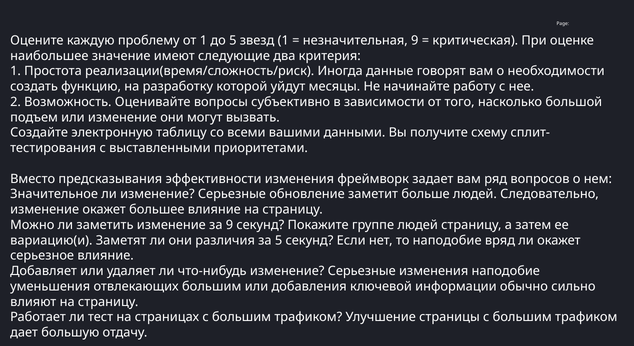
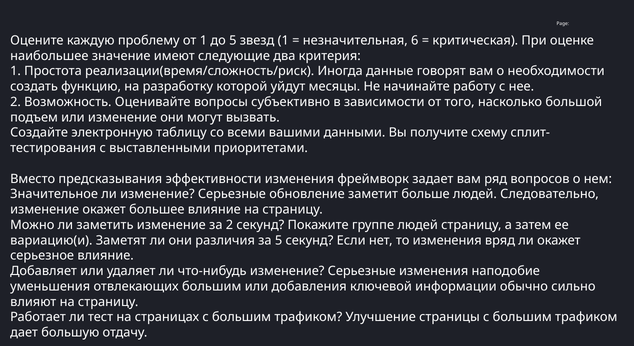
незначительная 9: 9 -> 6 (415, 40)
за 9: 9 -> 2 (230, 225)
то наподобие: наподобие -> изменения (447, 240)
